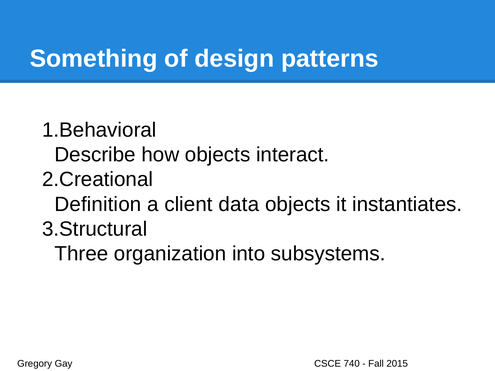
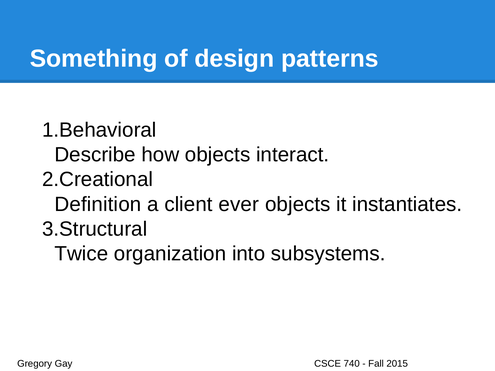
data: data -> ever (239, 204)
Three: Three -> Twice (81, 254)
